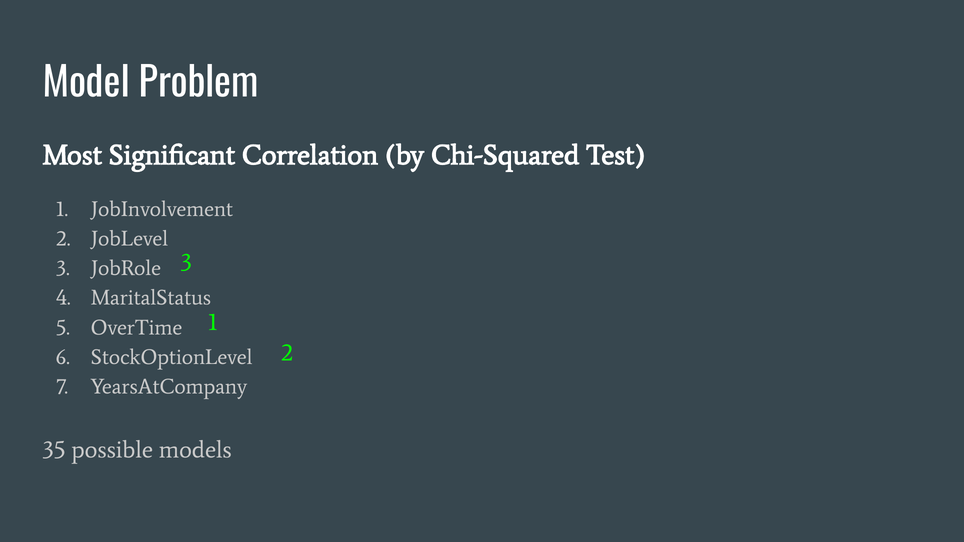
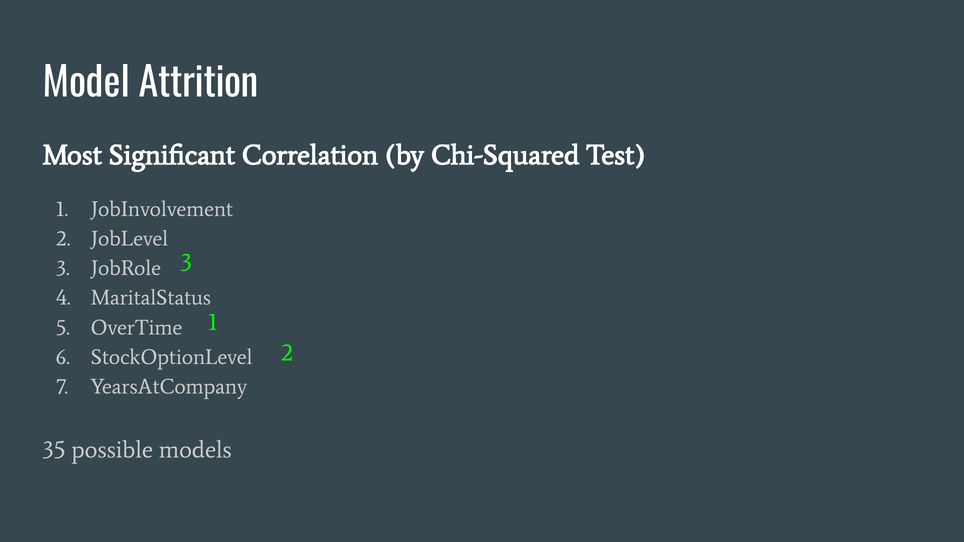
Problem: Problem -> Attrition (199, 83)
